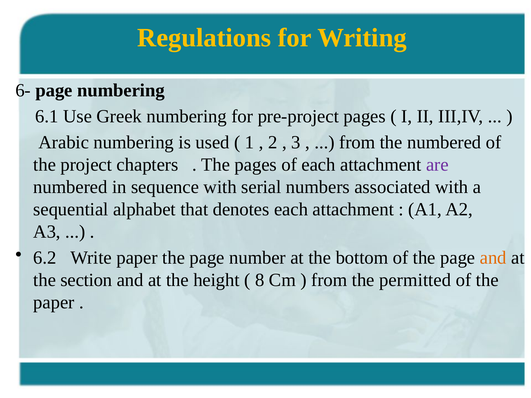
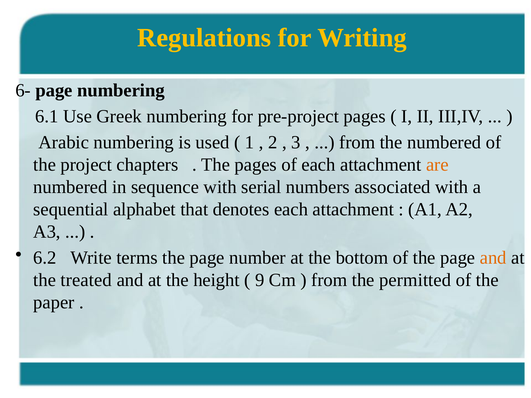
are colour: purple -> orange (437, 165)
Write paper: paper -> terms (137, 258)
section: section -> treated (86, 280)
8: 8 -> 9 (260, 280)
